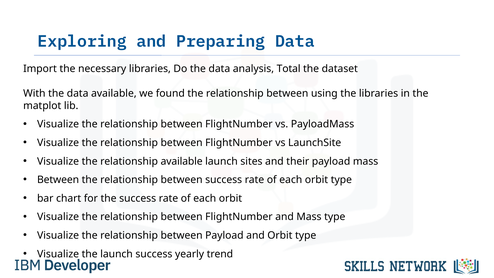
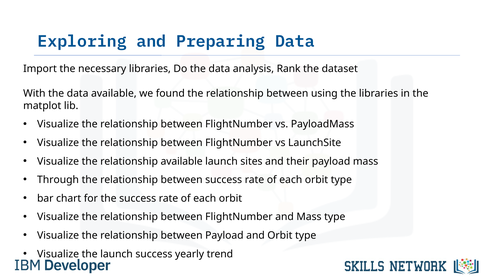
Total: Total -> Rank (289, 69)
Between: Between -> Through (58, 180)
